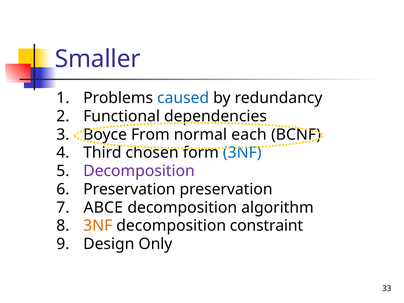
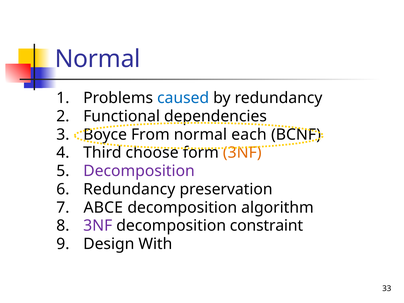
Smaller: Smaller -> Normal (98, 59)
chosen: chosen -> choose (152, 153)
3NF colour: blue -> orange (242, 153)
Preservation: Preservation -> Redundancy (129, 189)
3NF colour: orange -> purple (98, 226)
Only: Only -> With (155, 244)
